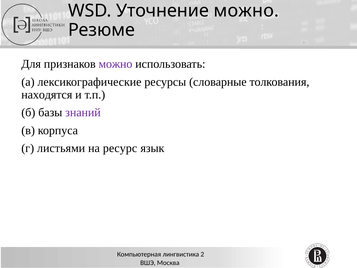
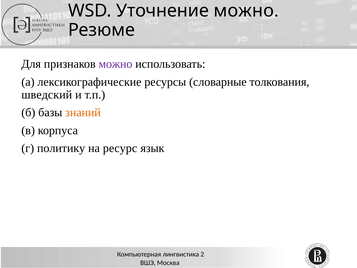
находятся: находятся -> шведский (47, 95)
знаний colour: purple -> orange (83, 112)
листьями: листьями -> политику (61, 148)
